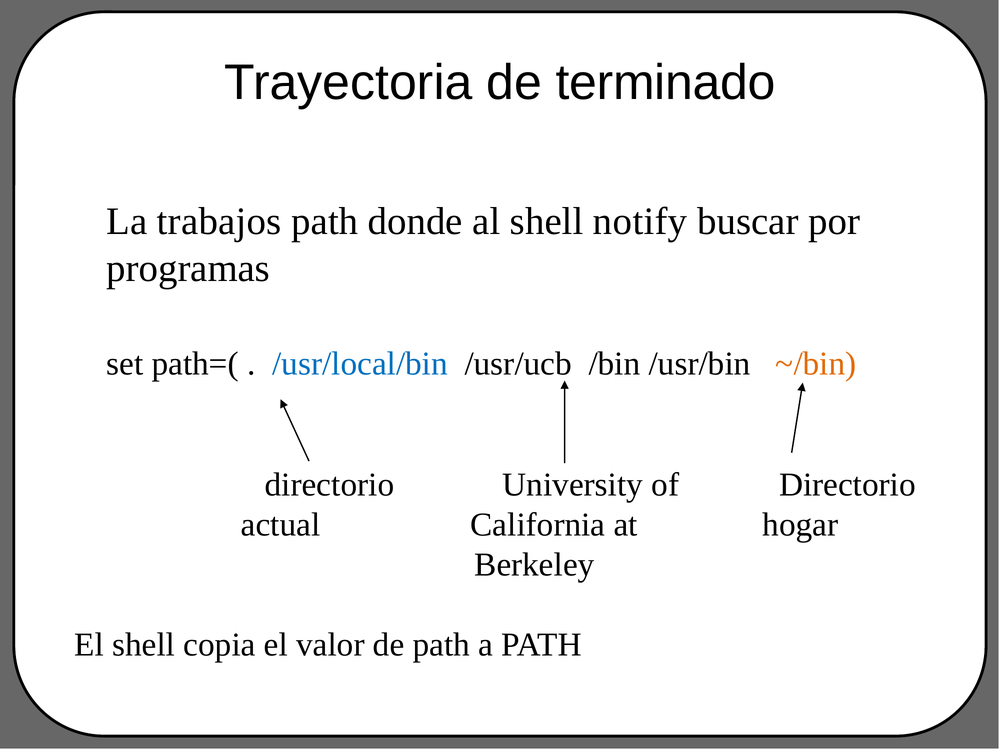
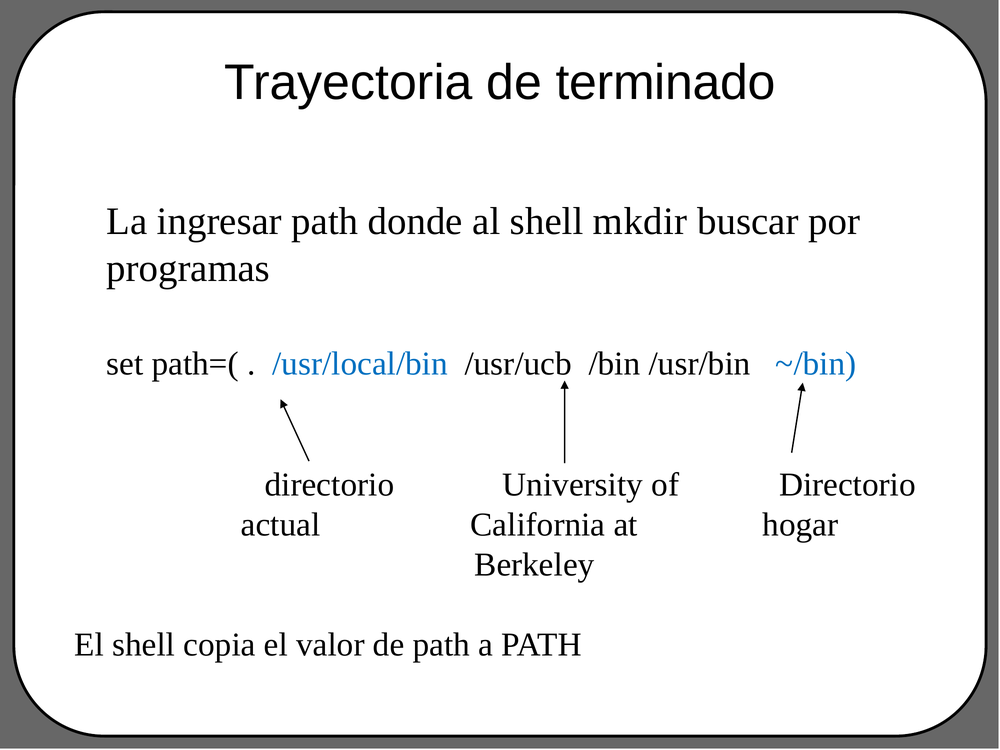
trabajos: trabajos -> ingresar (219, 222)
notify: notify -> mkdir (640, 222)
~/bin colour: orange -> blue (816, 364)
